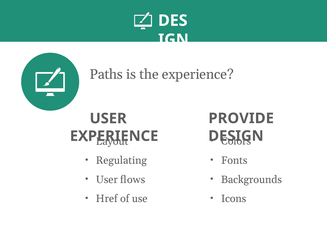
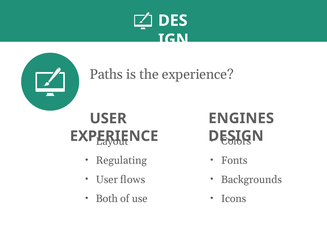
PROVIDE: PROVIDE -> ENGINES (241, 118)
Href: Href -> Both (107, 199)
